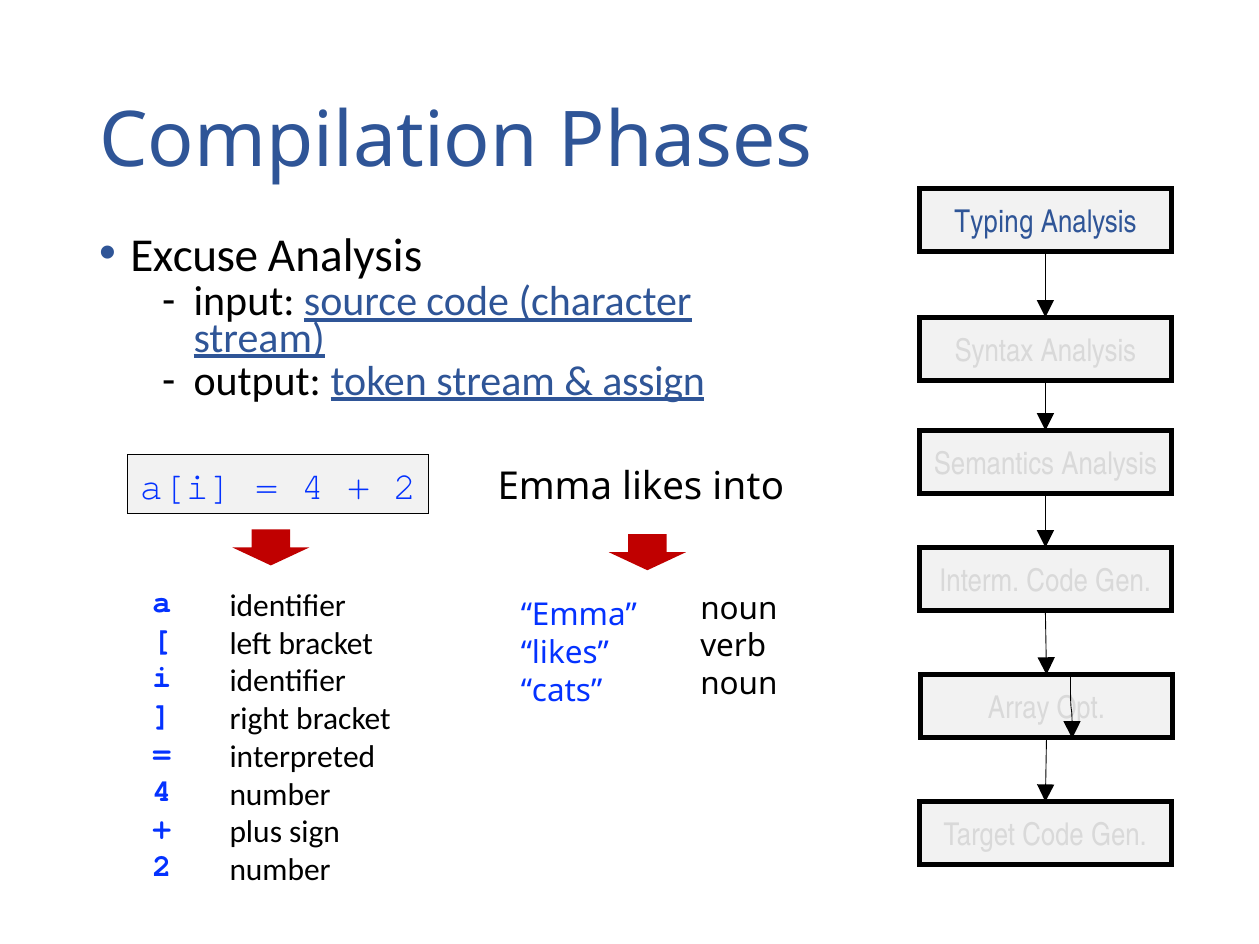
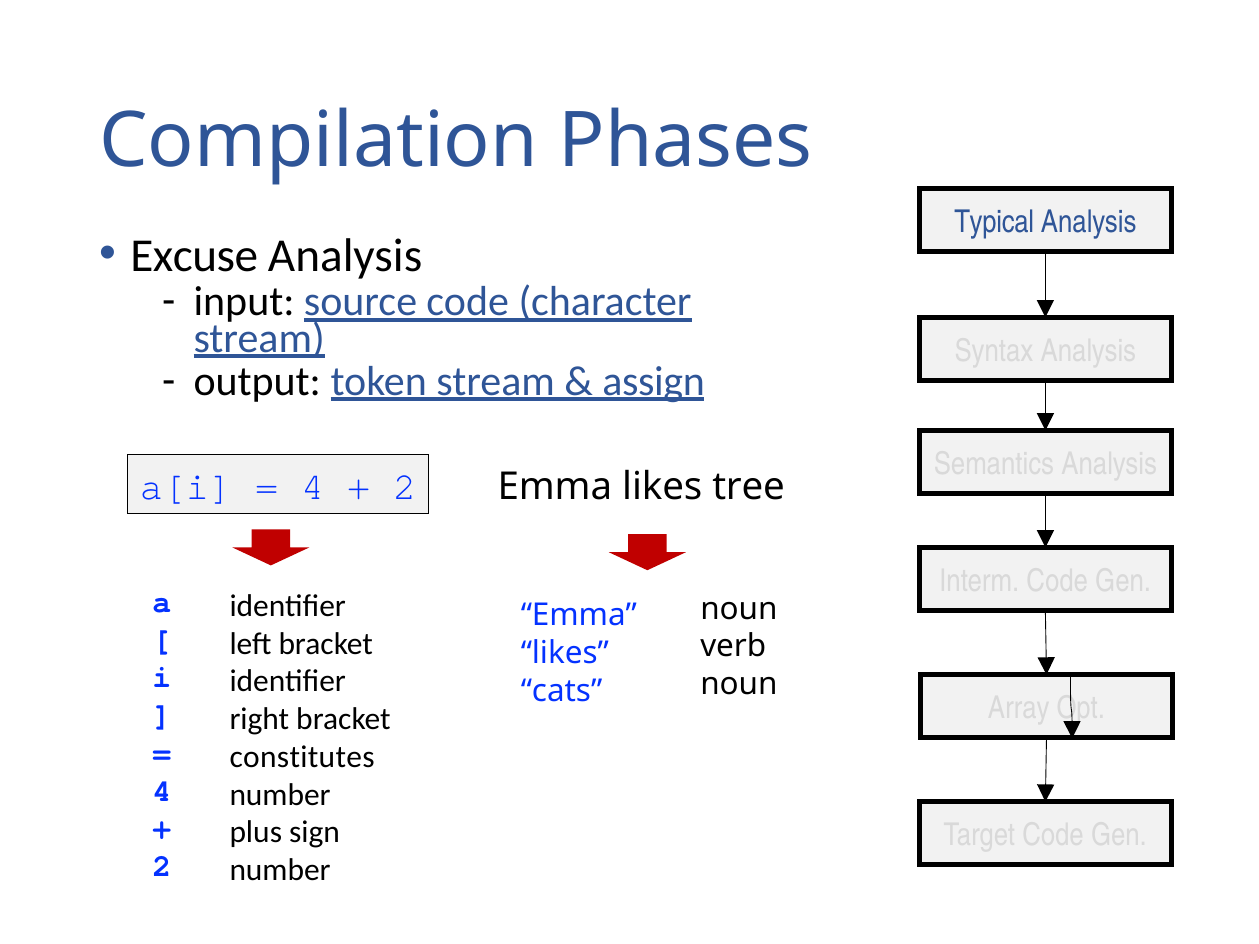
Typing: Typing -> Typical (994, 222)
into: into -> tree (749, 487)
interpreted: interpreted -> constitutes (302, 757)
